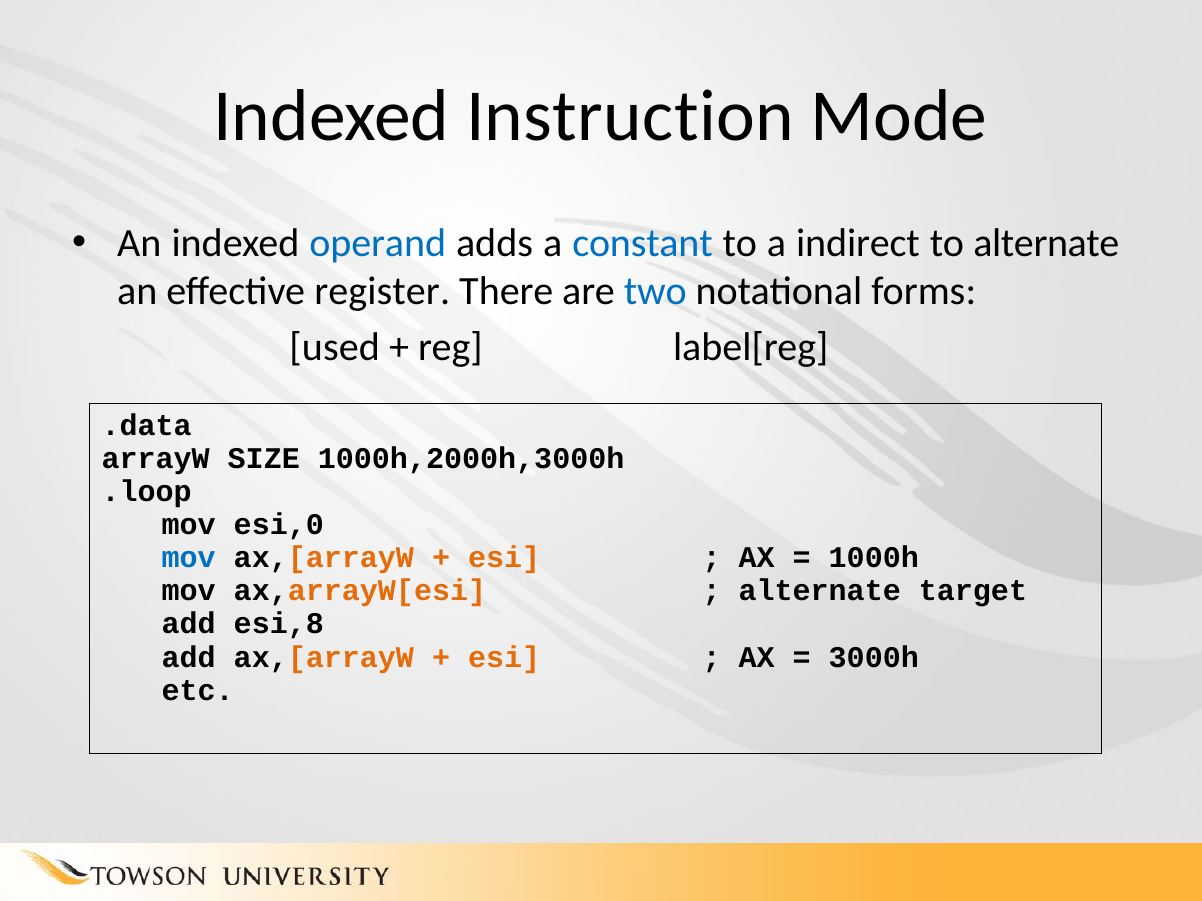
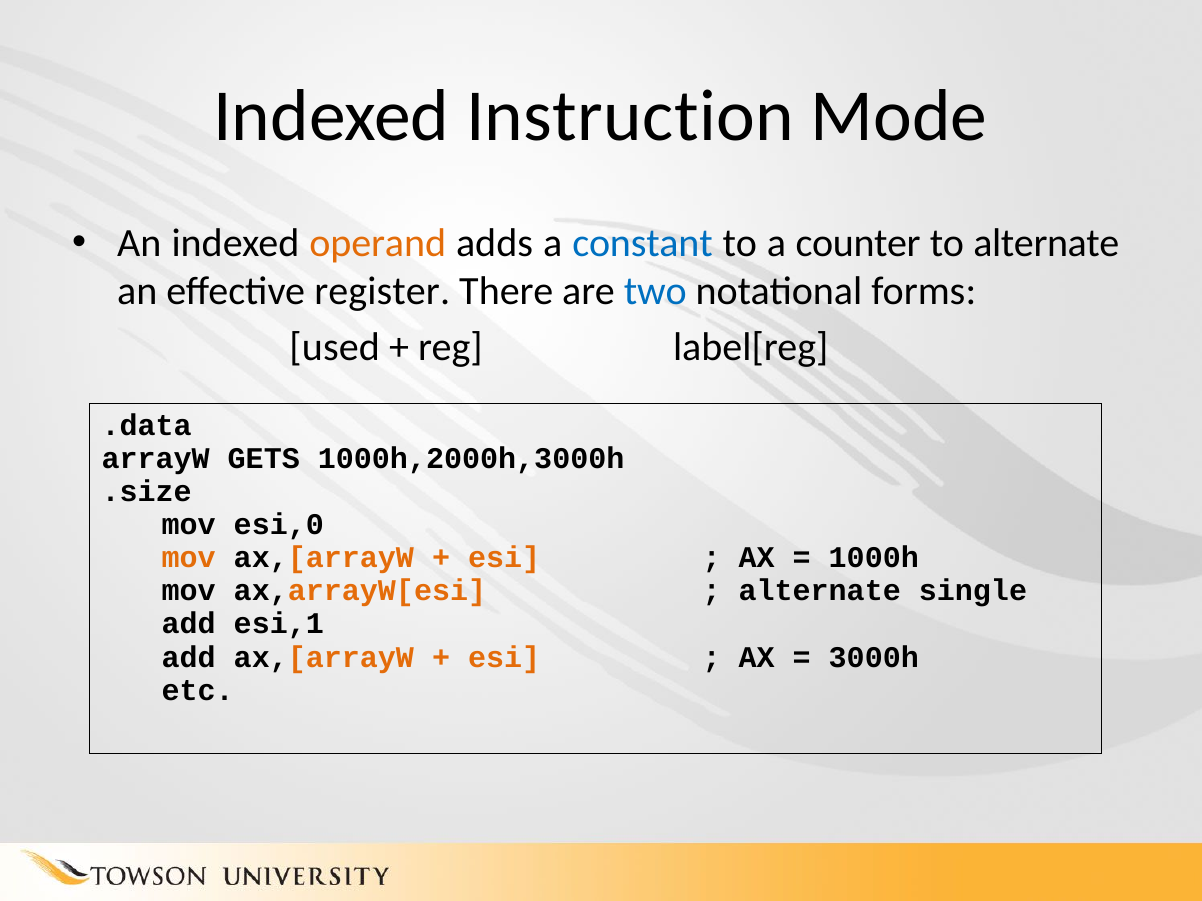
operand colour: blue -> orange (378, 243)
indirect: indirect -> counter (858, 243)
SIZE: SIZE -> GETS (264, 459)
.loop: .loop -> .size (147, 492)
mov colour: blue -> orange (189, 558)
target: target -> single (973, 591)
esi,8: esi,8 -> esi,1 (279, 624)
